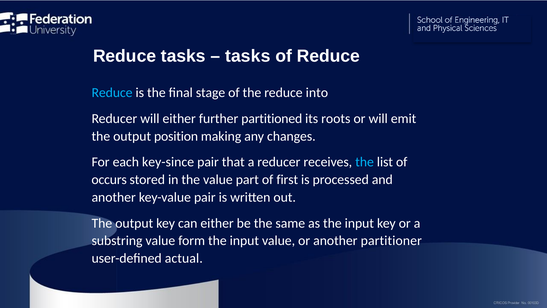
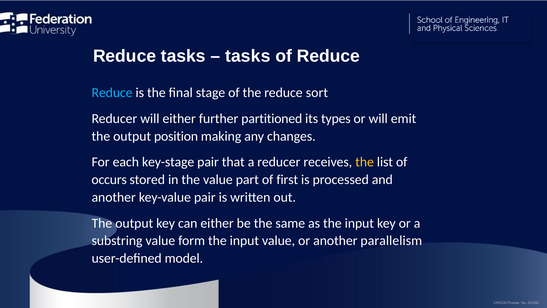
into: into -> sort (317, 93)
roots: roots -> types (336, 118)
key-since: key-since -> key-stage (168, 162)
the colour: light blue -> yellow (365, 162)
partitioner: partitioner -> parallelism (391, 241)
actual: actual -> model (184, 258)
